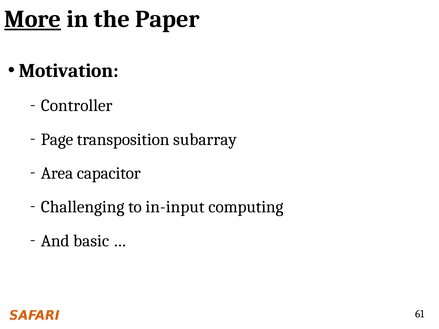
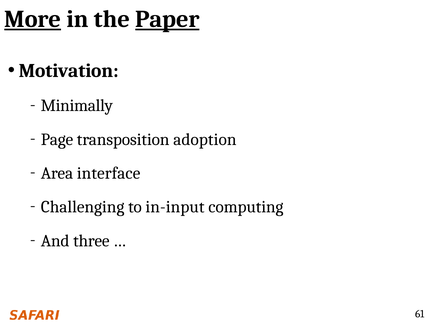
Paper underline: none -> present (167, 19)
Controller: Controller -> Minimally (77, 106)
subarray: subarray -> adoption (205, 140)
capacitor: capacitor -> interface (109, 173)
basic: basic -> three (91, 241)
